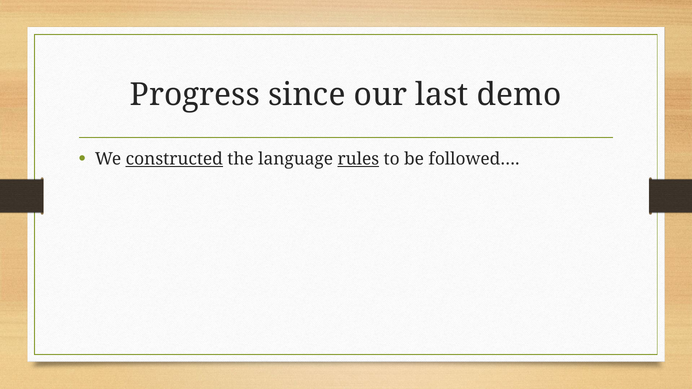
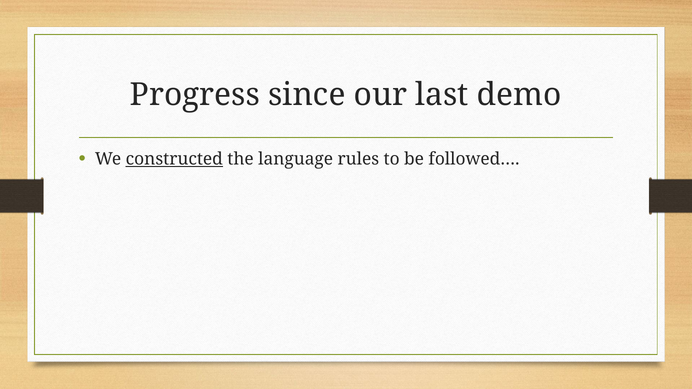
rules underline: present -> none (358, 159)
